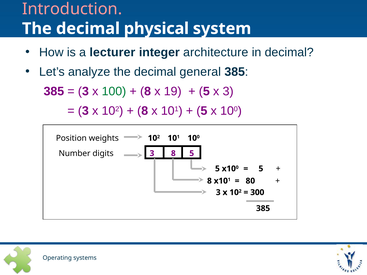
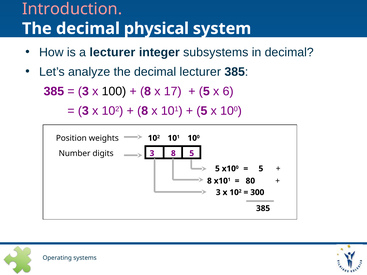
architecture: architecture -> subsystems (216, 52)
decimal general: general -> lecturer (200, 72)
100 colour: green -> black (114, 91)
19: 19 -> 17 (173, 91)
x 3: 3 -> 6 (228, 91)
